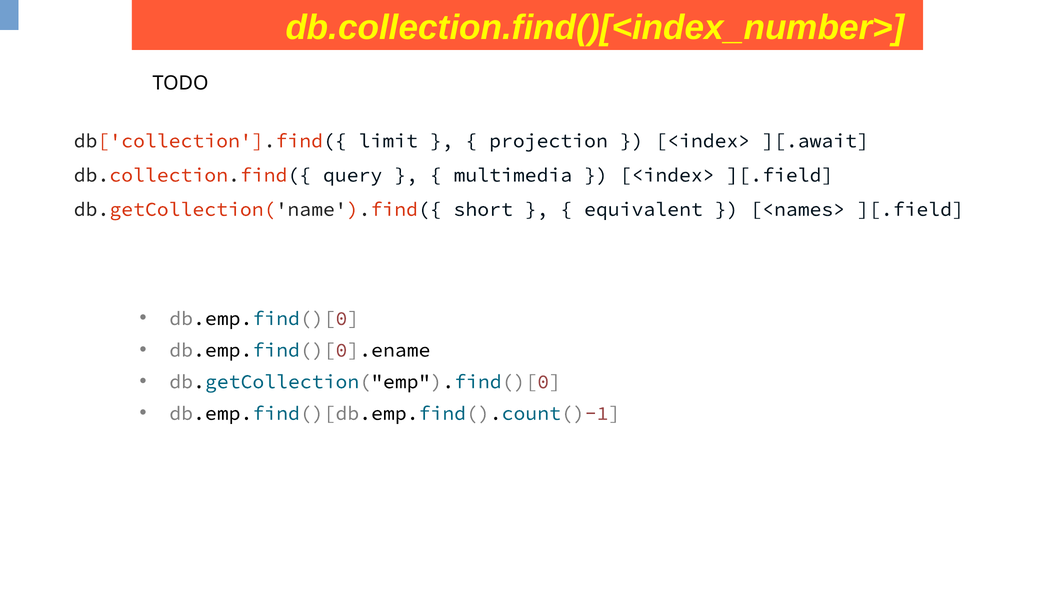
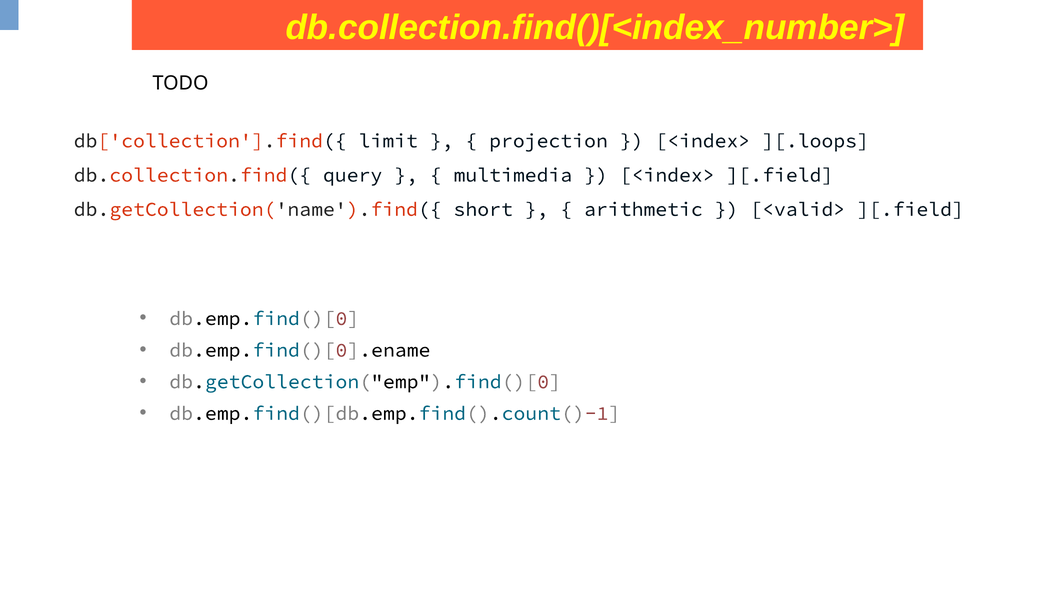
][.await: ][.await -> ][.loops (816, 141)
equivalent: equivalent -> arithmetic (643, 209)
<names>: <names> -> <valid> (798, 209)
